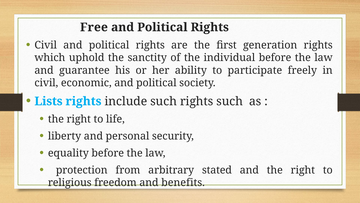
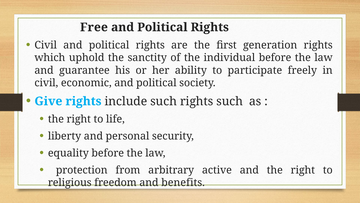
Lists: Lists -> Give (48, 101)
stated: stated -> active (217, 170)
